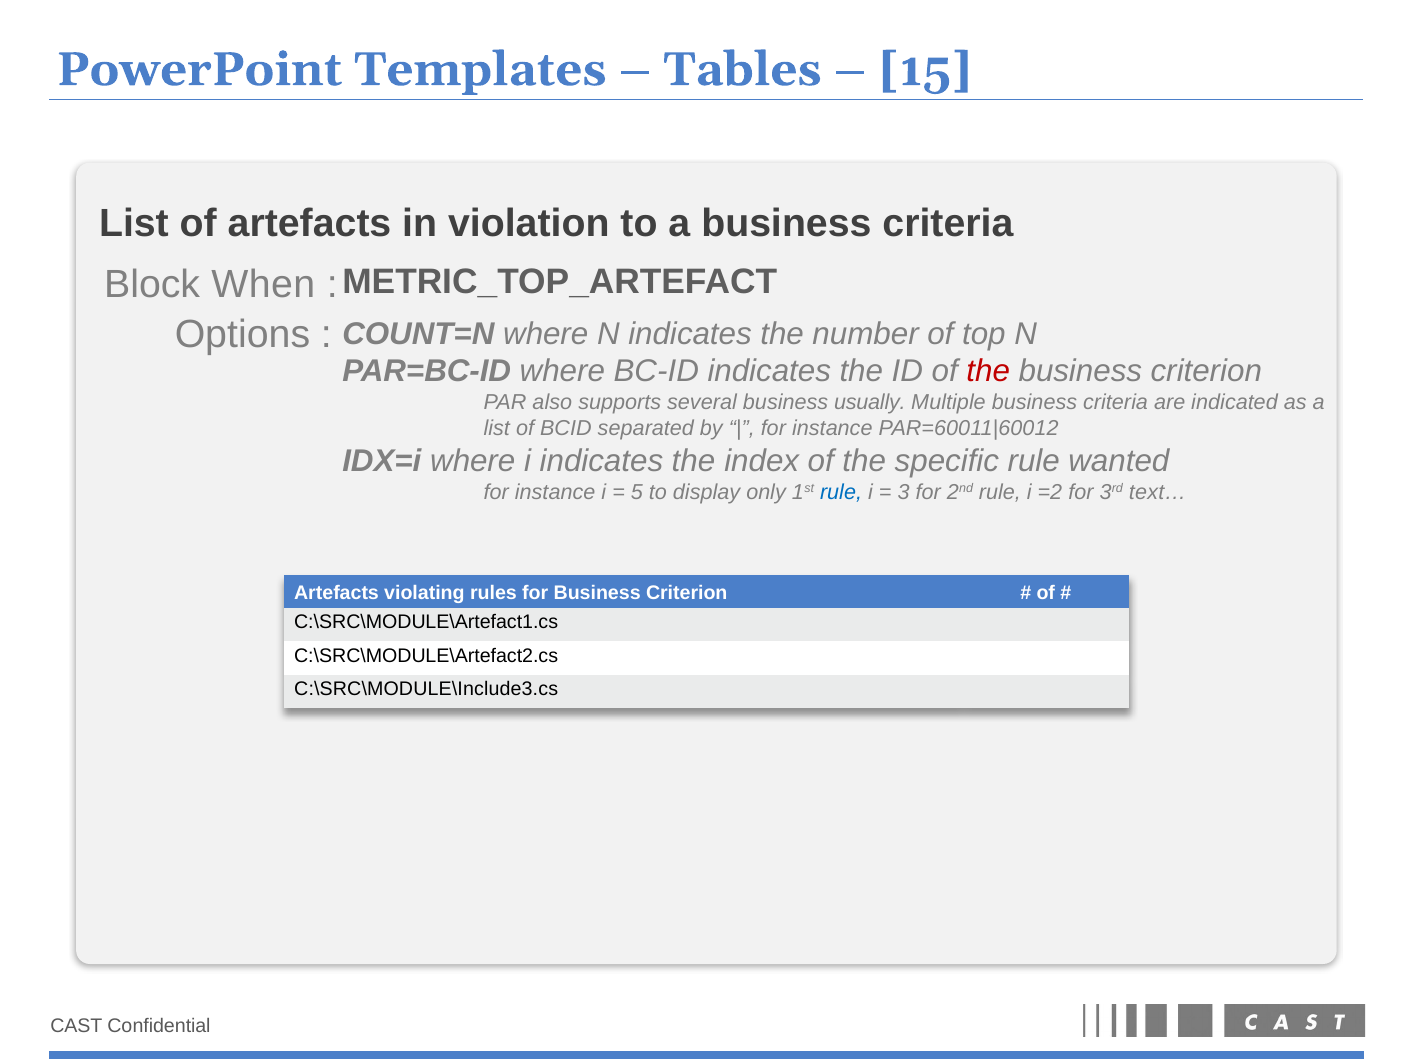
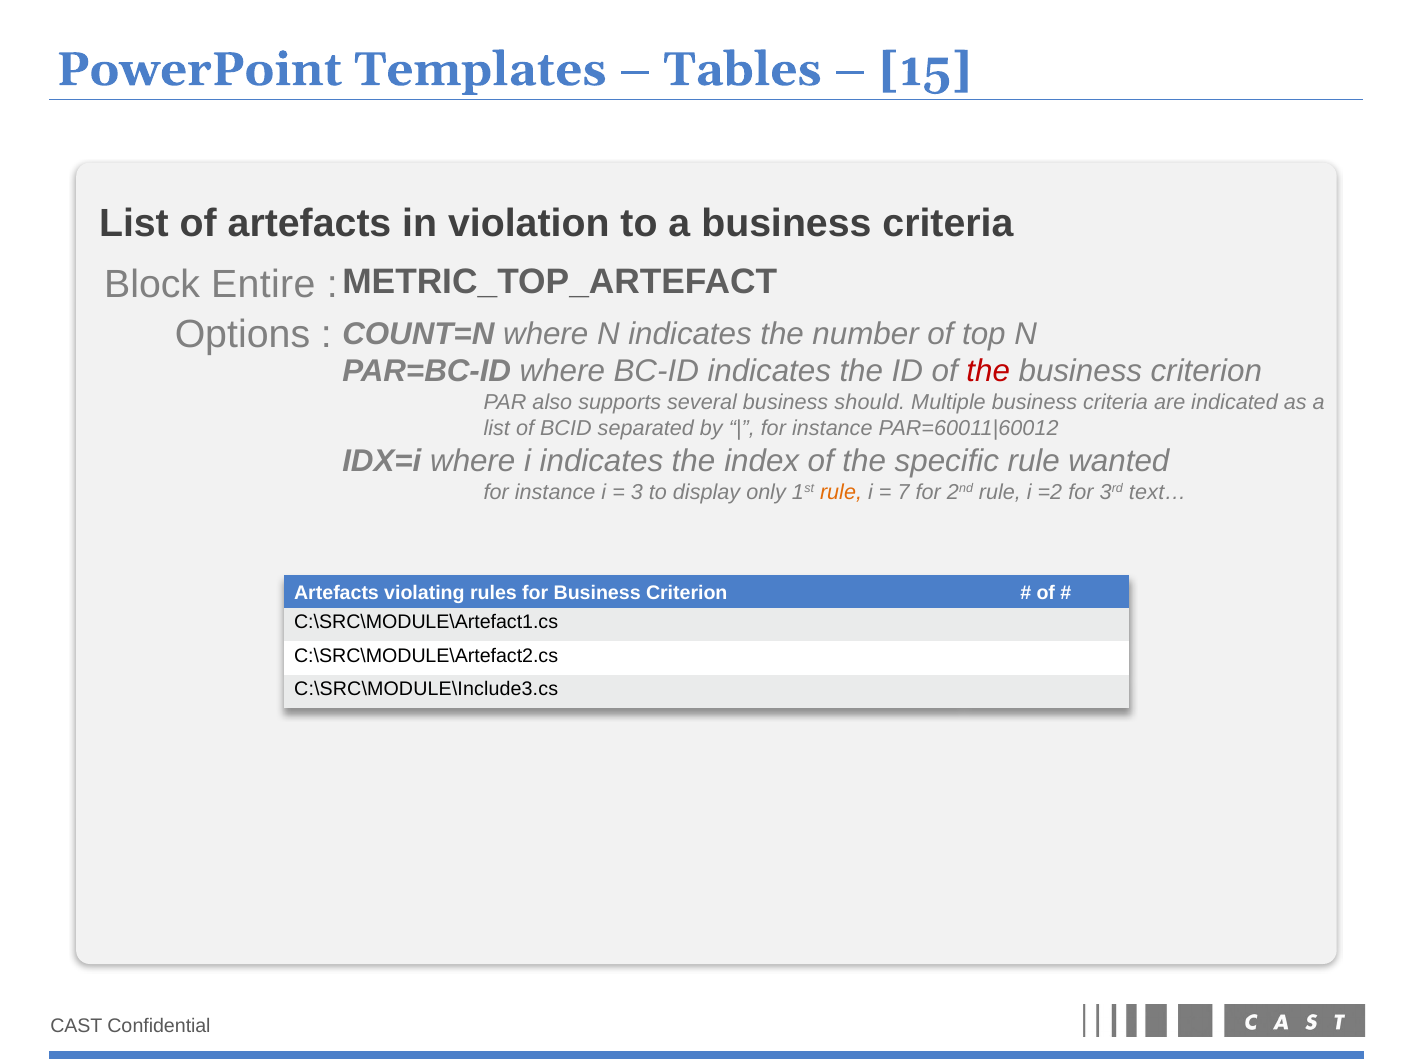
When: When -> Entire (263, 285)
usually: usually -> should (870, 403)
5: 5 -> 3 (637, 492)
rule colour: blue -> orange (841, 492)
3: 3 -> 7 (904, 492)
